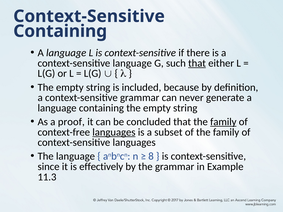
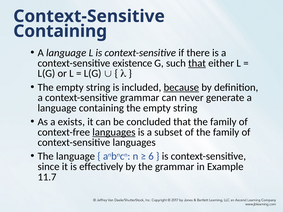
context-sensitive language: language -> existence (132, 63)
because underline: none -> present (181, 87)
proof: proof -> exists (71, 122)
family underline: present -> none (223, 122)
8: 8 -> 6 (151, 156)
11.3: 11.3 -> 11.7 (47, 177)
